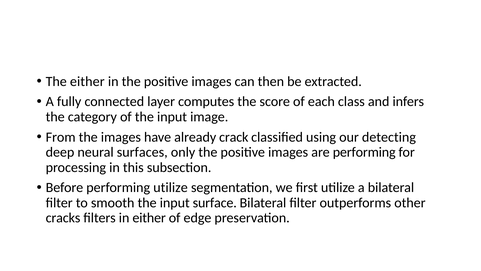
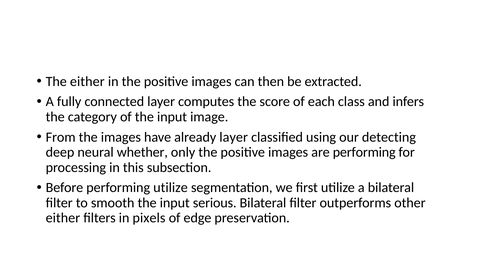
already crack: crack -> layer (234, 137)
surfaces: surfaces -> whether (142, 152)
surface: surface -> serious (215, 202)
cracks: cracks -> either (63, 218)
in either: either -> pixels (149, 218)
